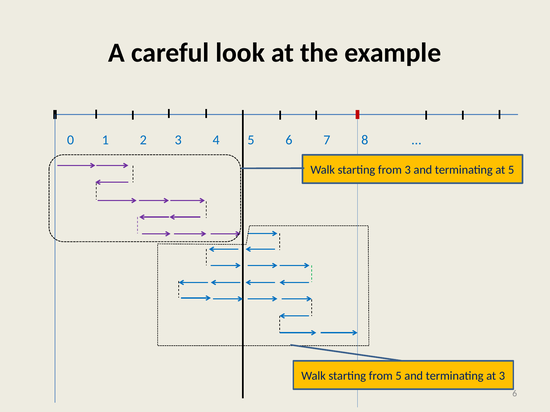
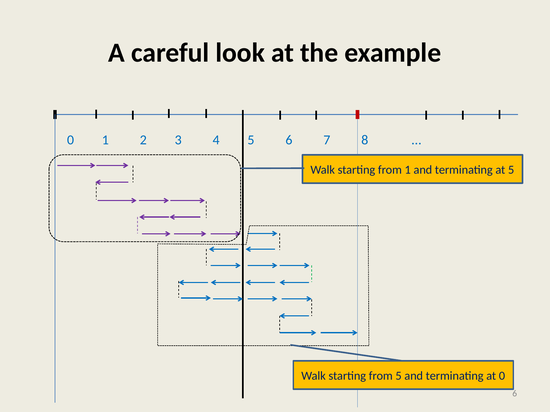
from 3: 3 -> 1 (408, 170)
at 3: 3 -> 0 (502, 376)
